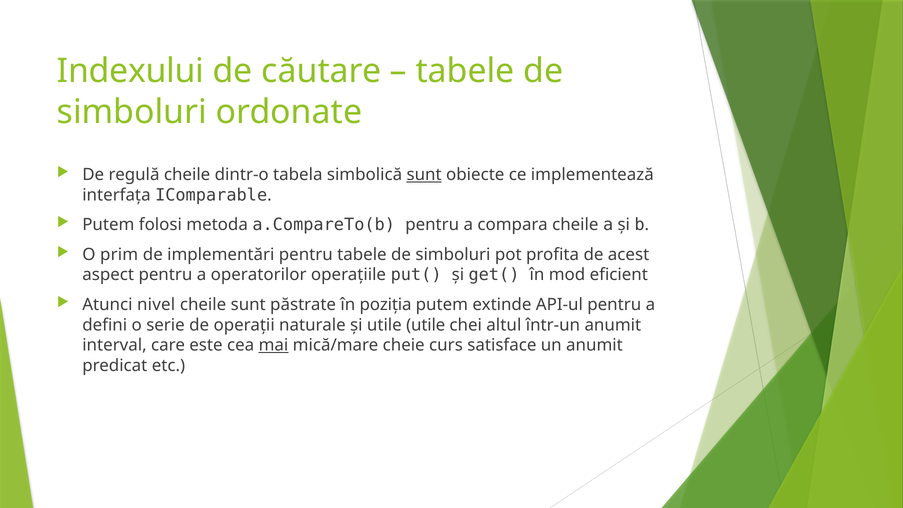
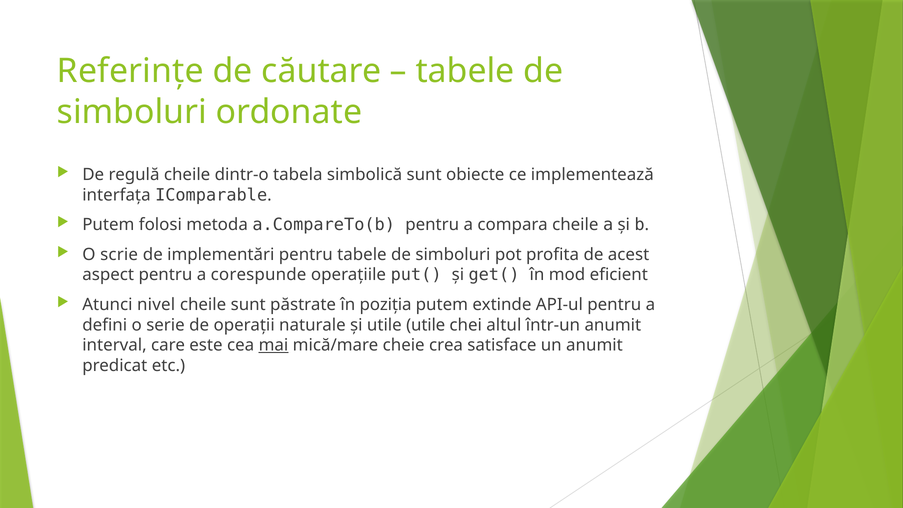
Indexului: Indexului -> Referințe (130, 71)
sunt underline: present -> none (424, 175)
prim: prim -> scrie (119, 255)
operatorilor: operatorilor -> corespunde (259, 275)
curs: curs -> crea (446, 345)
